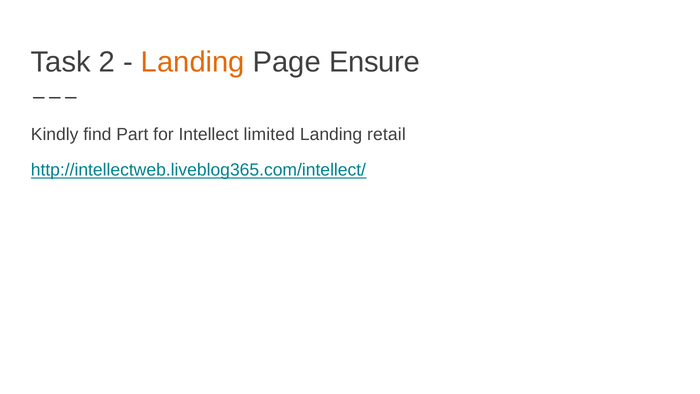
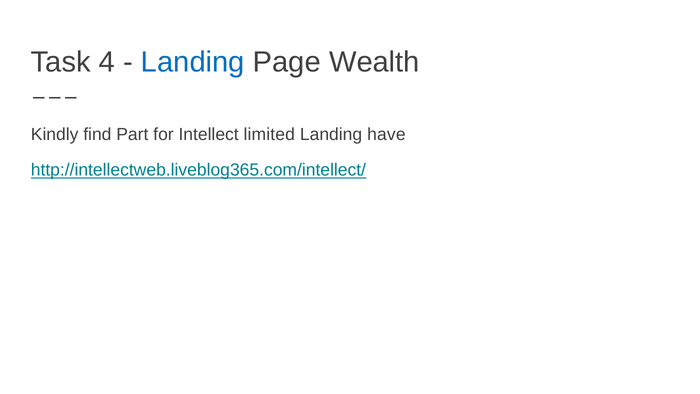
2: 2 -> 4 (107, 62)
Landing colour: orange -> blue (193, 62)
Ensure: Ensure -> Wealth (374, 62)
retail: retail -> have (386, 134)
